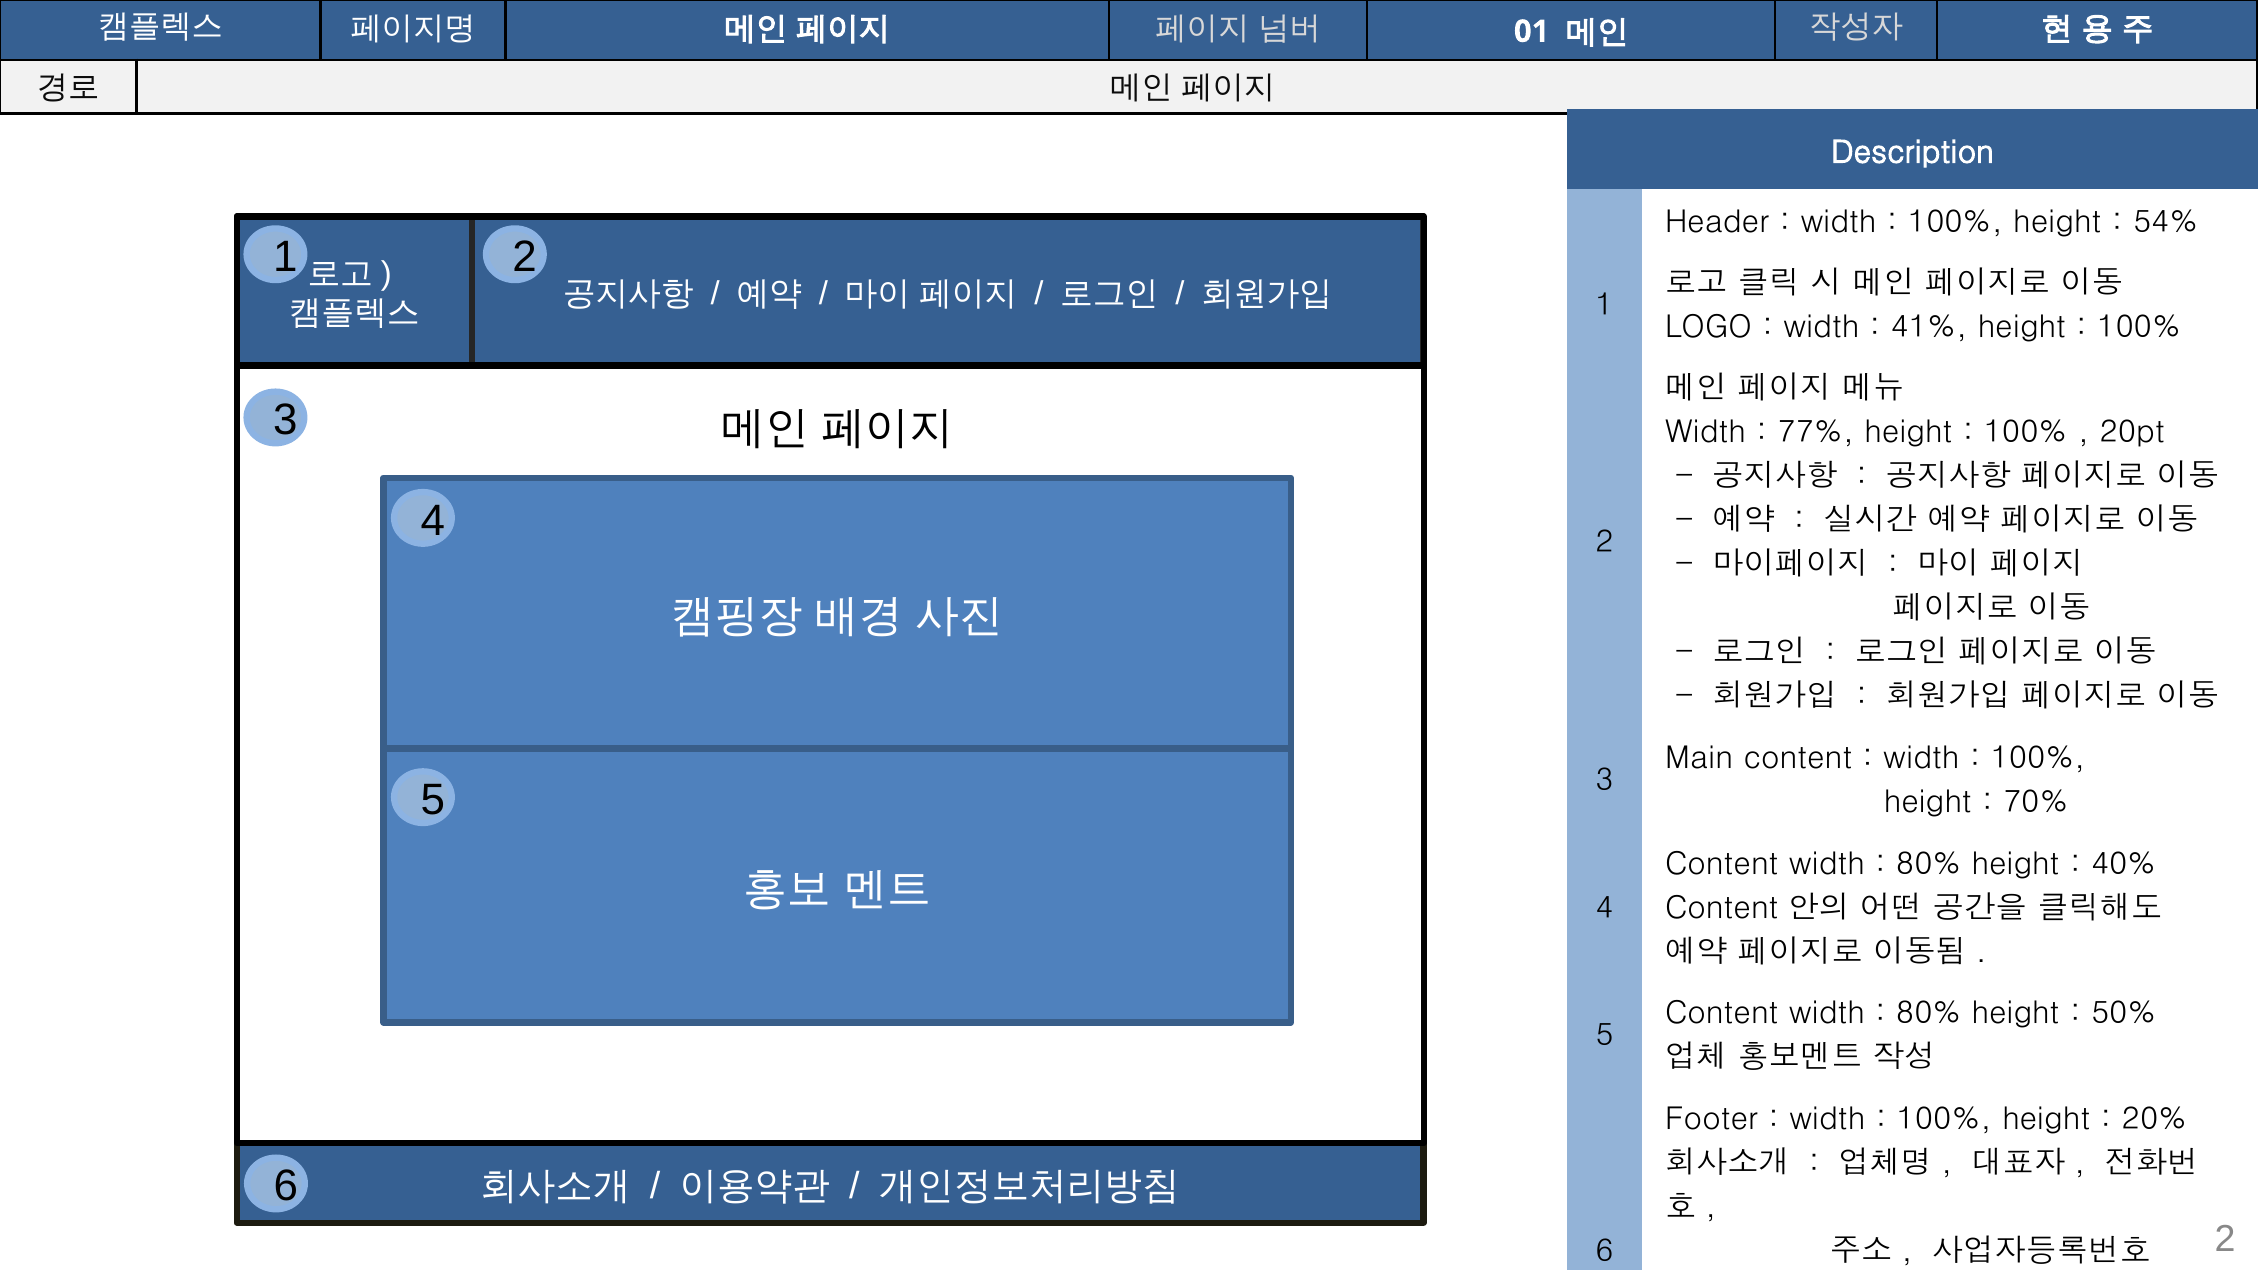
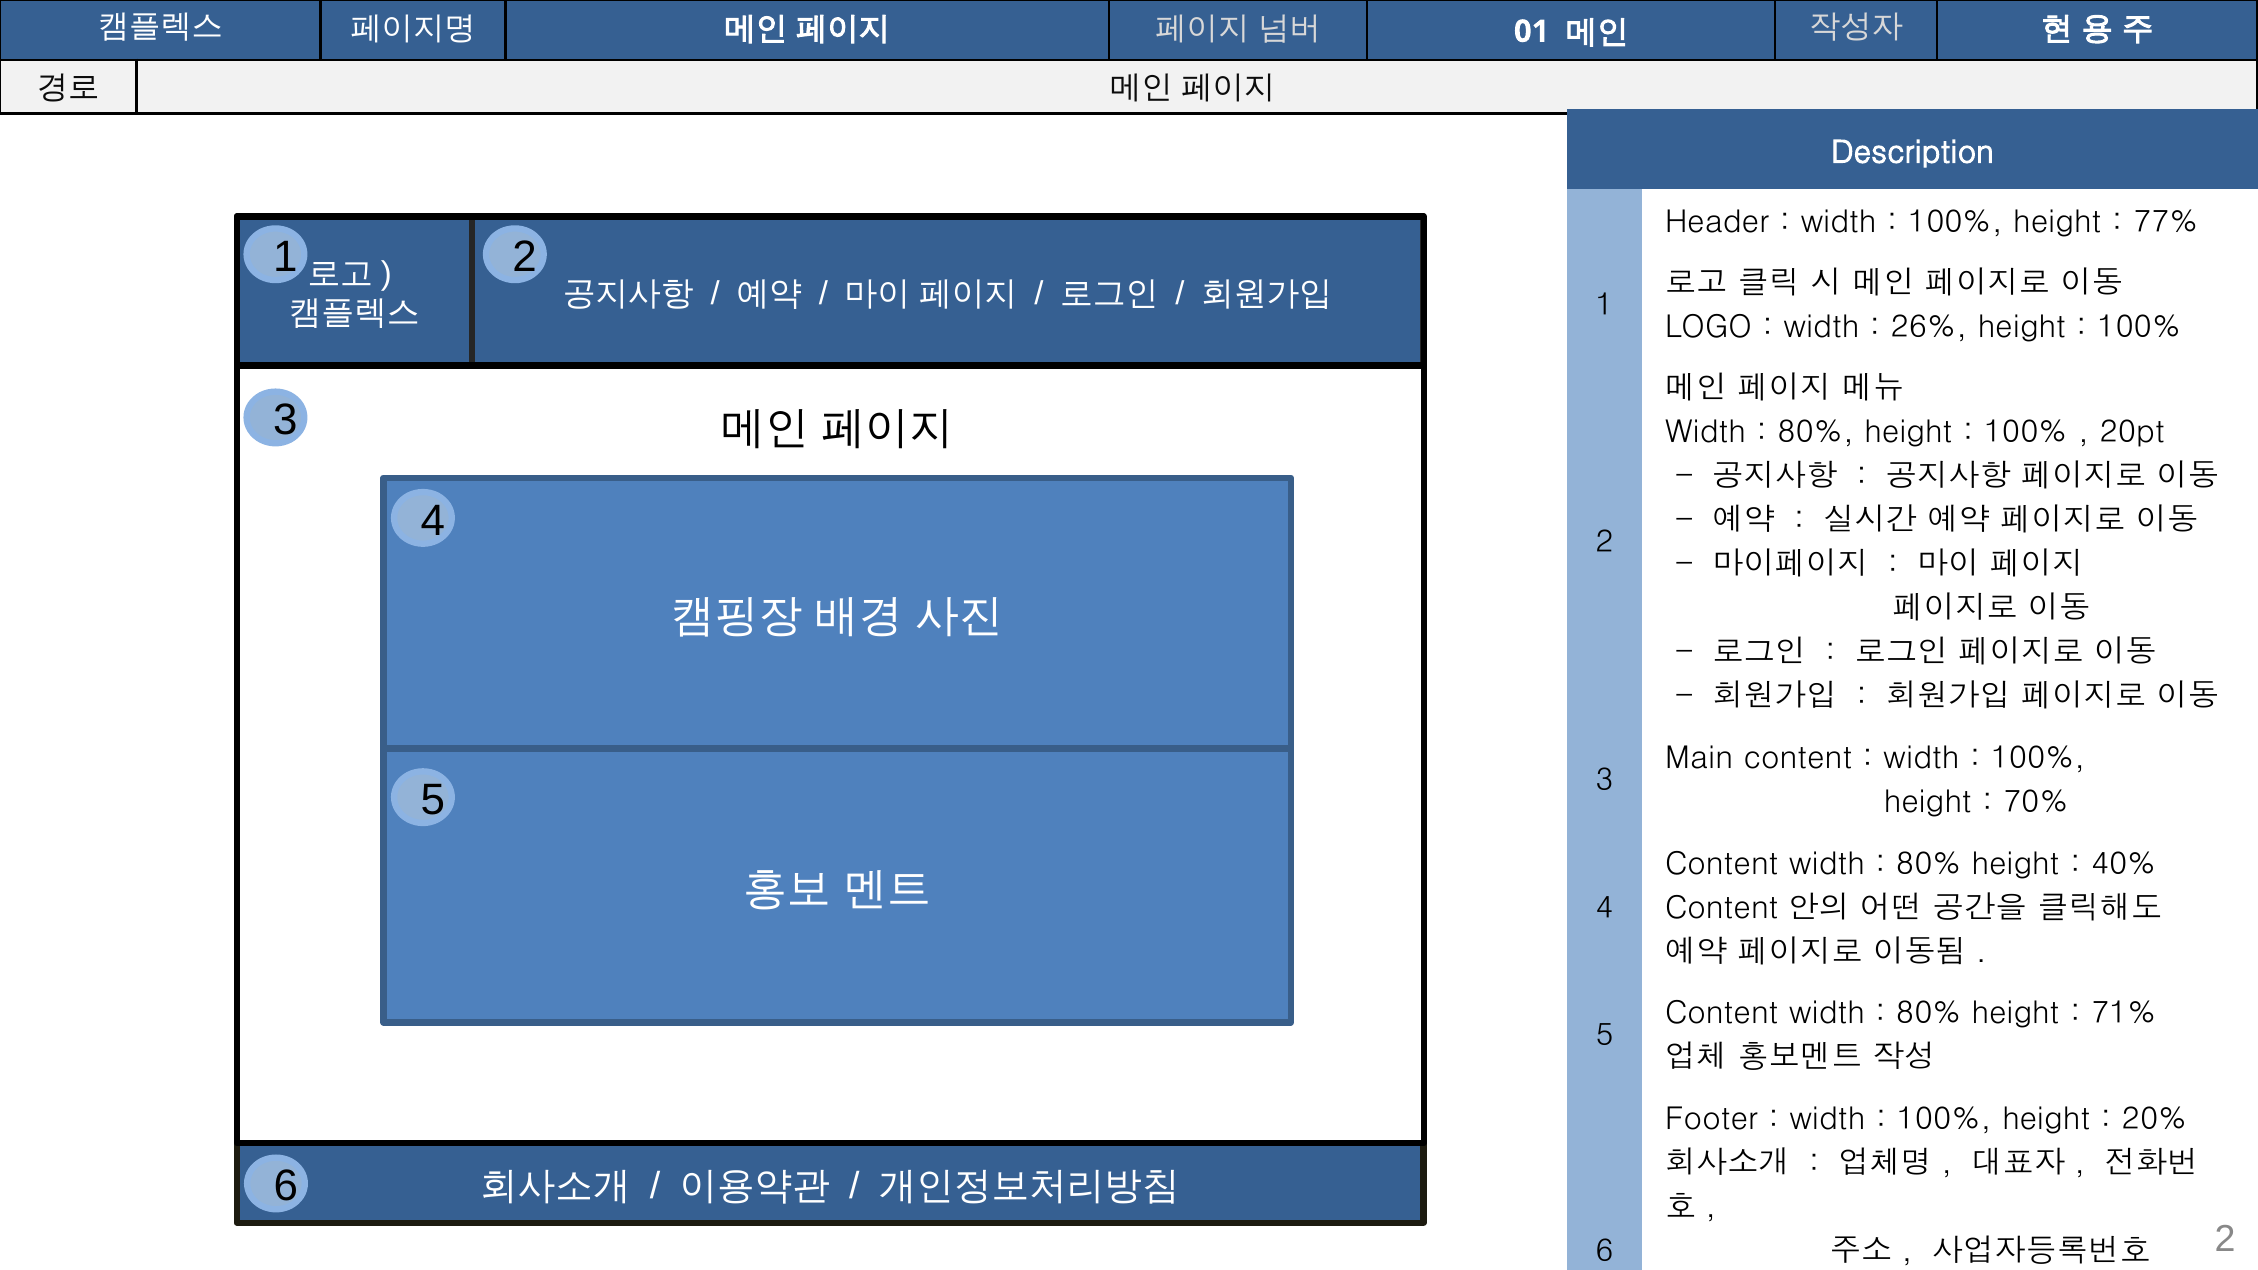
54%: 54% -> 77% (2166, 223)
41%: 41% -> 26% (1929, 328)
77%: 77% -> 80% (1816, 433)
50%: 50% -> 71% (2124, 1013)
